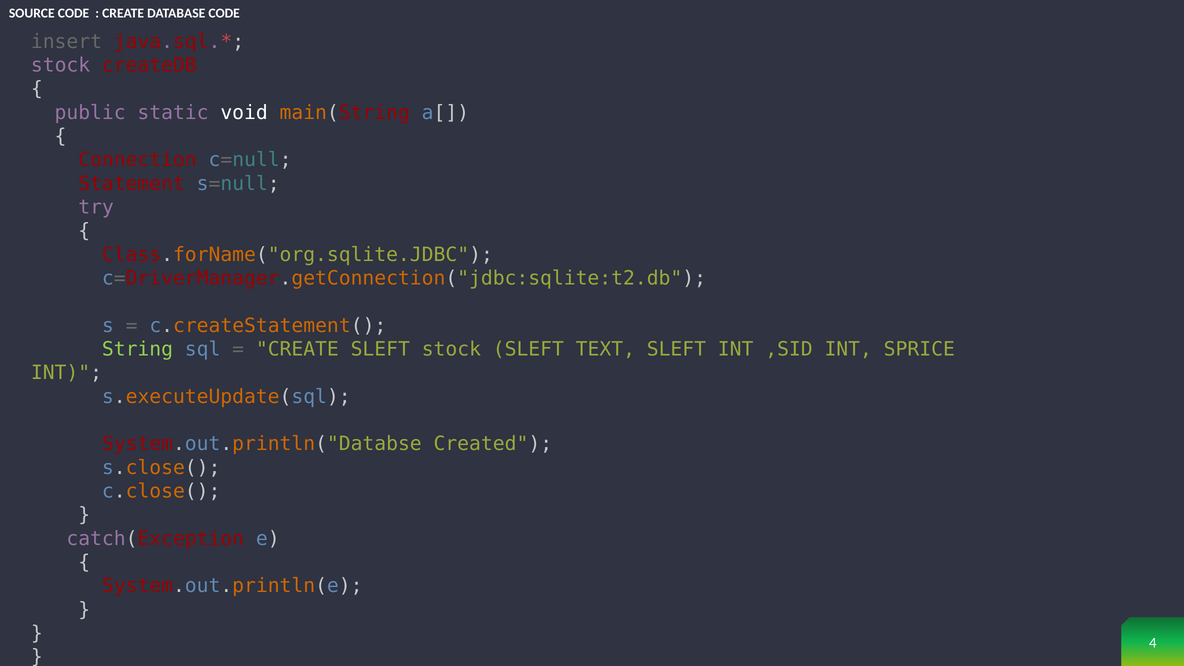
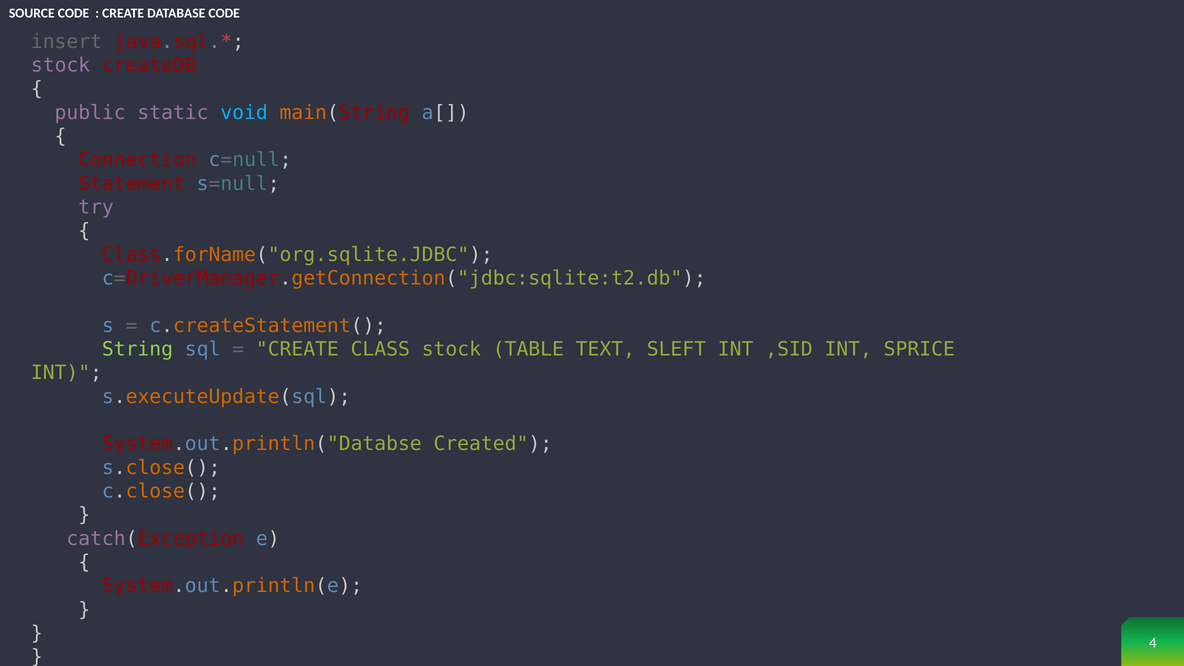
void colour: white -> light blue (244, 112)
CREATE SLEFT: SLEFT -> CLASS (380, 349)
stock SLEFT: SLEFT -> TABLE (528, 349)
